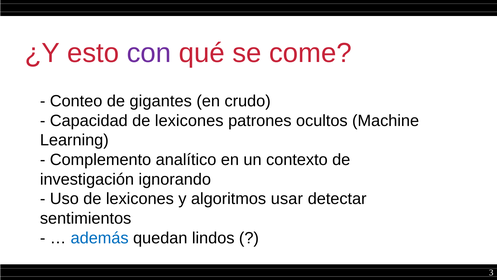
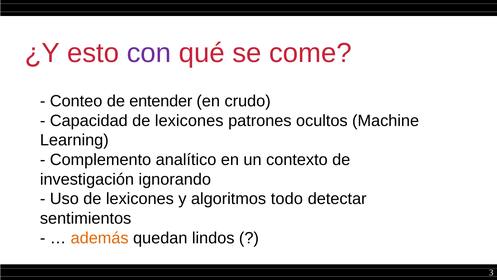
gigantes: gigantes -> entender (161, 101)
usar: usar -> todo (287, 199)
además colour: blue -> orange (100, 238)
